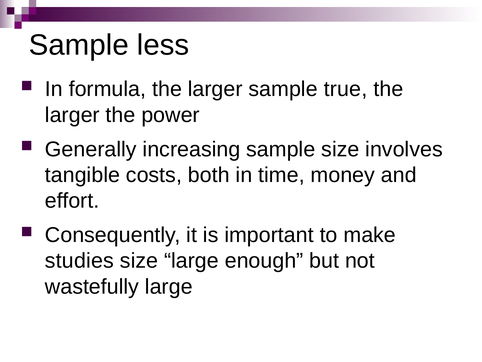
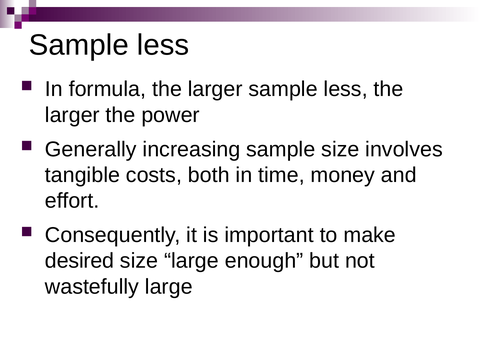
larger sample true: true -> less (346, 89)
studies: studies -> desired (80, 260)
